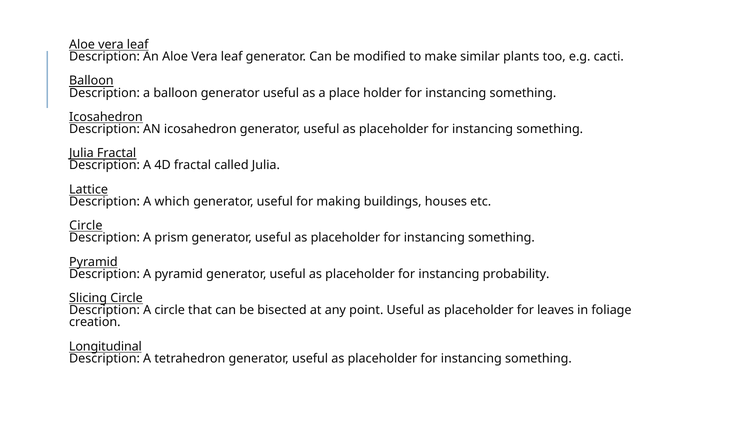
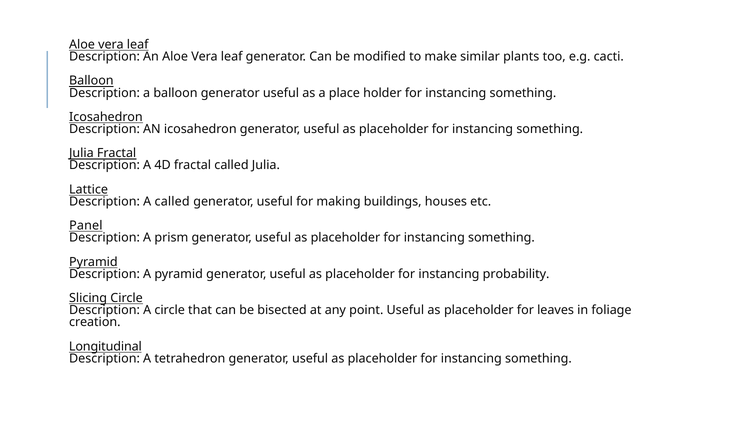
A which: which -> called (172, 201)
Circle: Circle -> Panel (86, 225)
